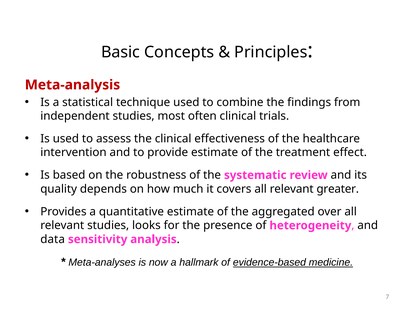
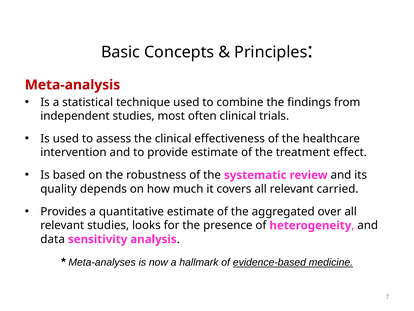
greater: greater -> carried (338, 189)
